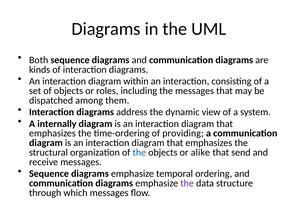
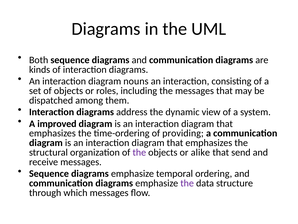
within: within -> nouns (136, 81)
internally: internally -> improved (57, 123)
the colour: blue -> purple (139, 152)
